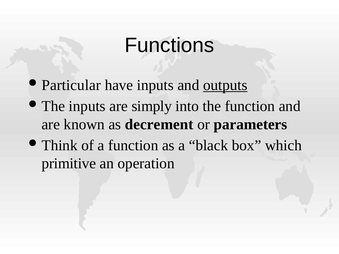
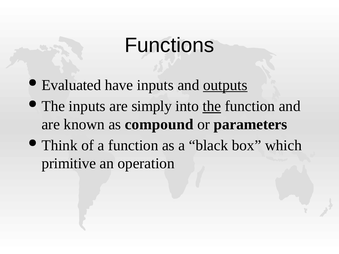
Particular: Particular -> Evaluated (71, 85)
the underline: none -> present (212, 106)
decrement: decrement -> compound (159, 124)
